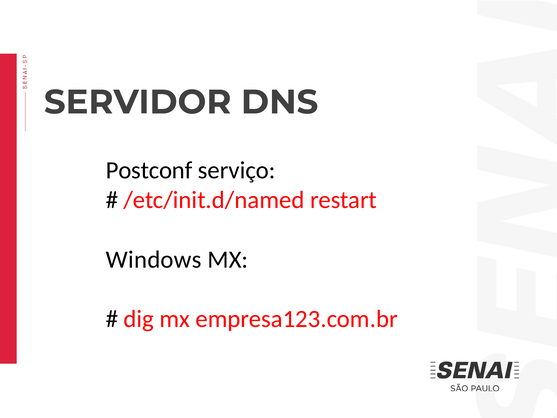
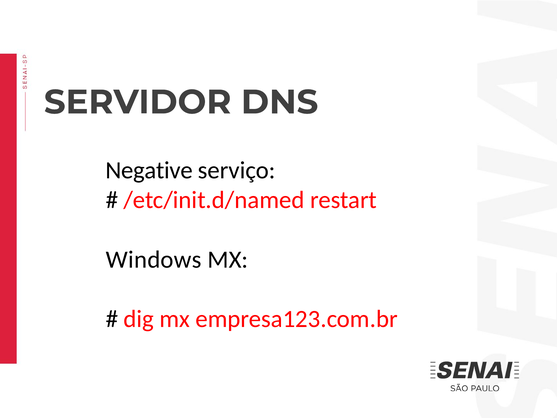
Postconf: Postconf -> Negative (149, 170)
